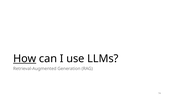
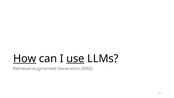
use underline: none -> present (75, 59)
